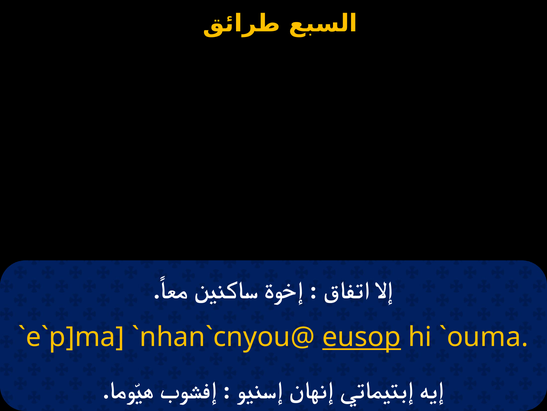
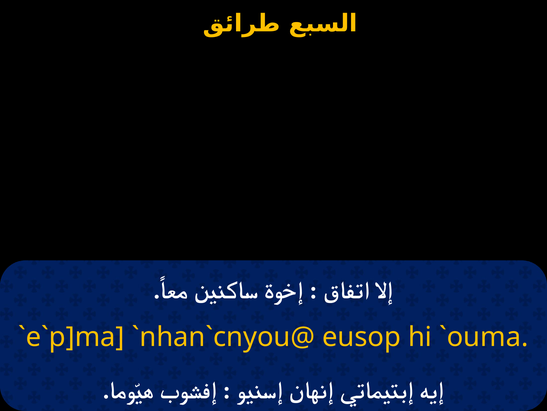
eusop underline: present -> none (362, 337)
